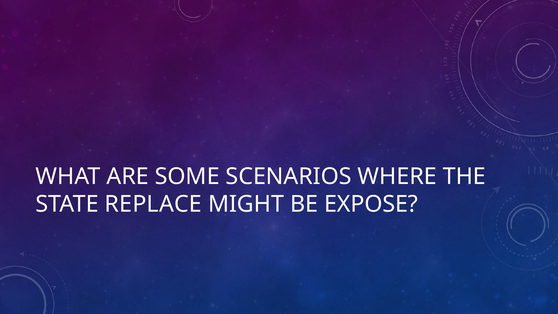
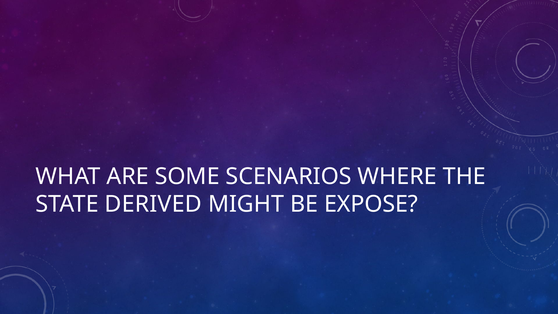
REPLACE: REPLACE -> DERIVED (153, 204)
